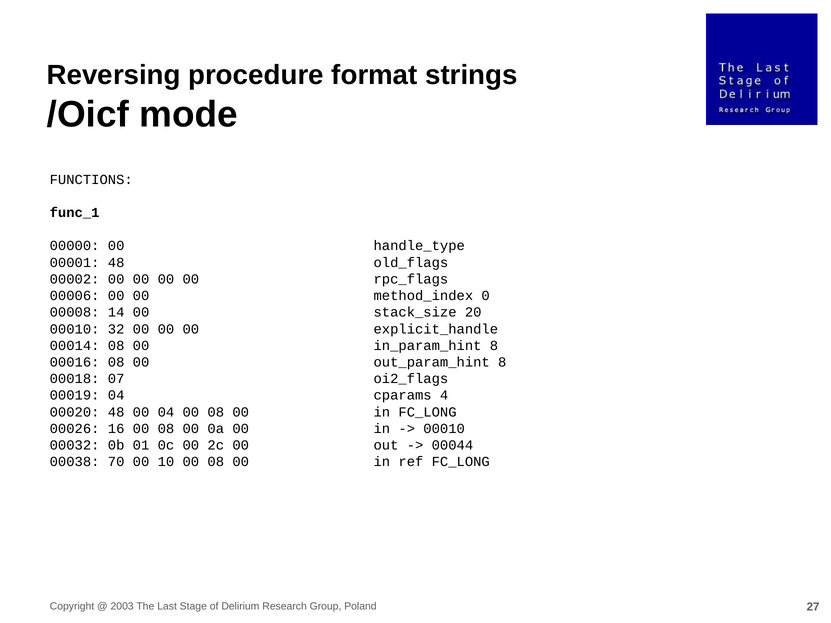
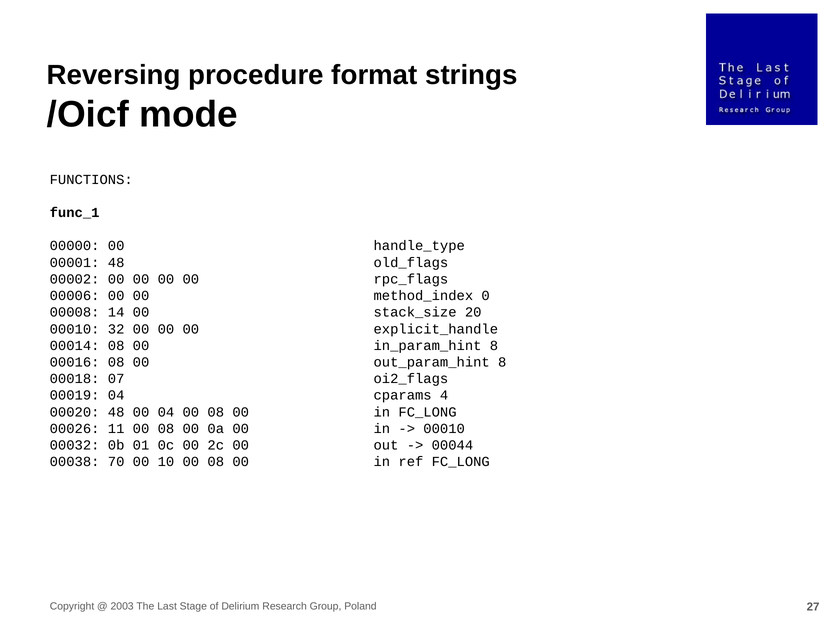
16: 16 -> 11 (116, 429)
